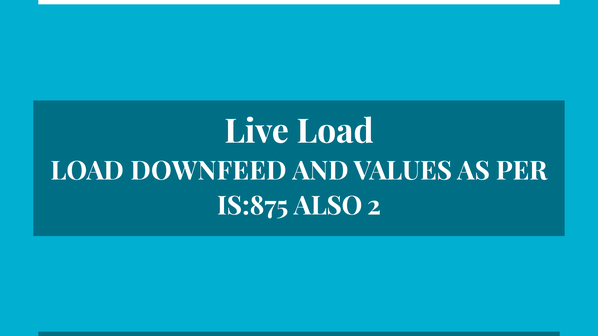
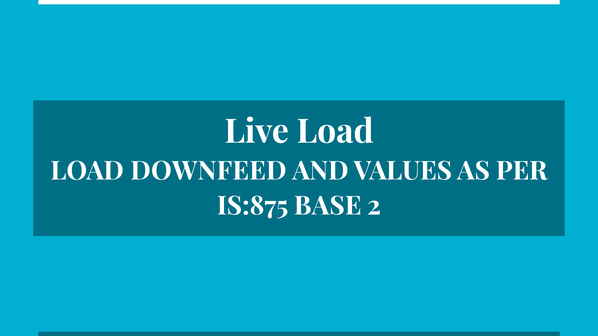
ALSO: ALSO -> BASE (328, 206)
